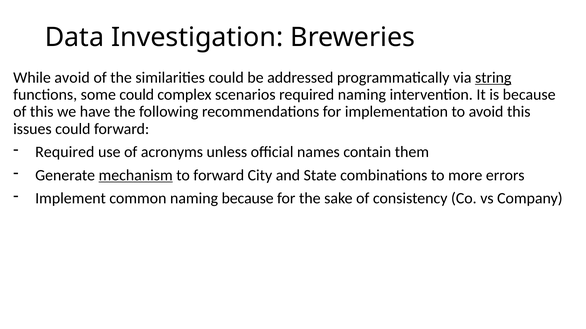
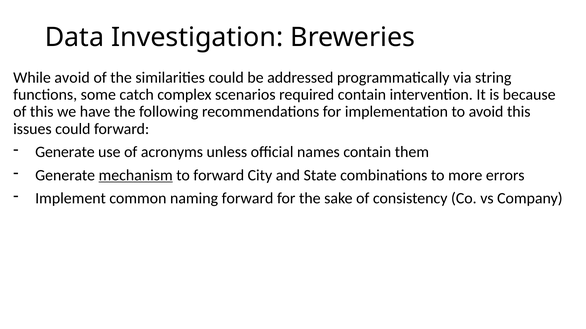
string underline: present -> none (493, 78)
some could: could -> catch (137, 95)
required naming: naming -> contain (362, 95)
Required: Required -> Generate (65, 152)
naming because: because -> forward (248, 199)
